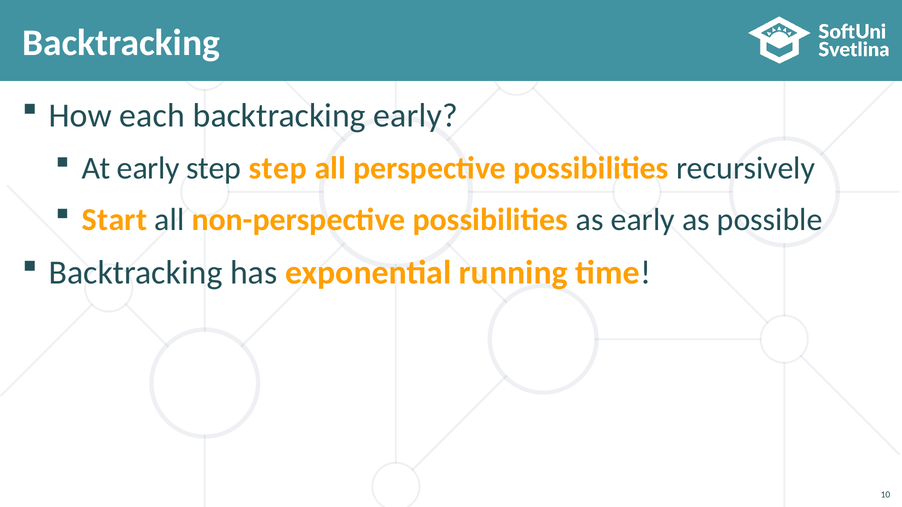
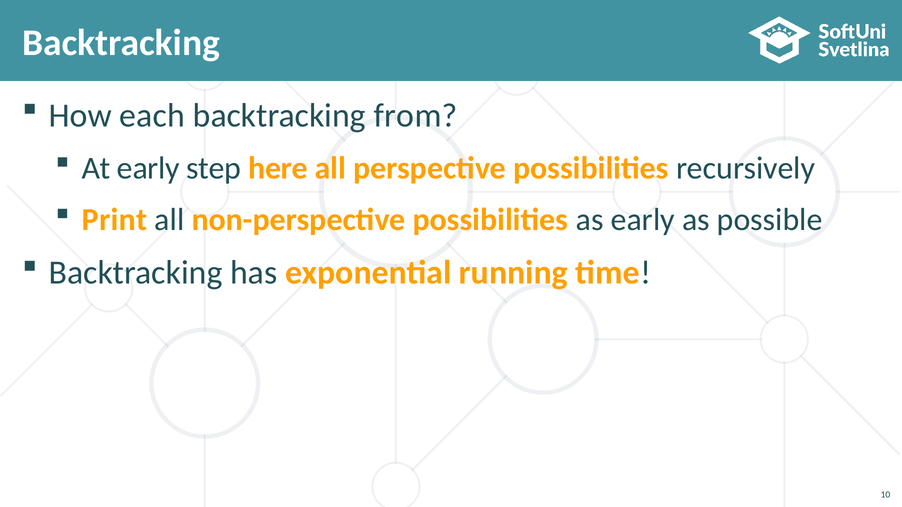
backtracking early: early -> from (416, 116)
step step: step -> here (278, 168)
Start: Start -> Print (115, 220)
